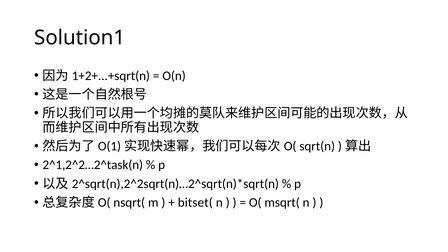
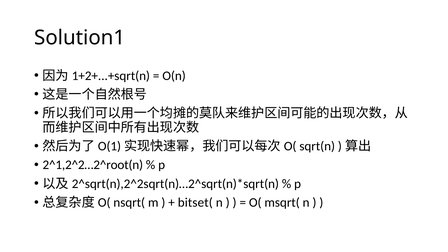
2^1,2^2…2^task(n: 2^1,2^2…2^task(n -> 2^1,2^2…2^root(n (93, 165)
